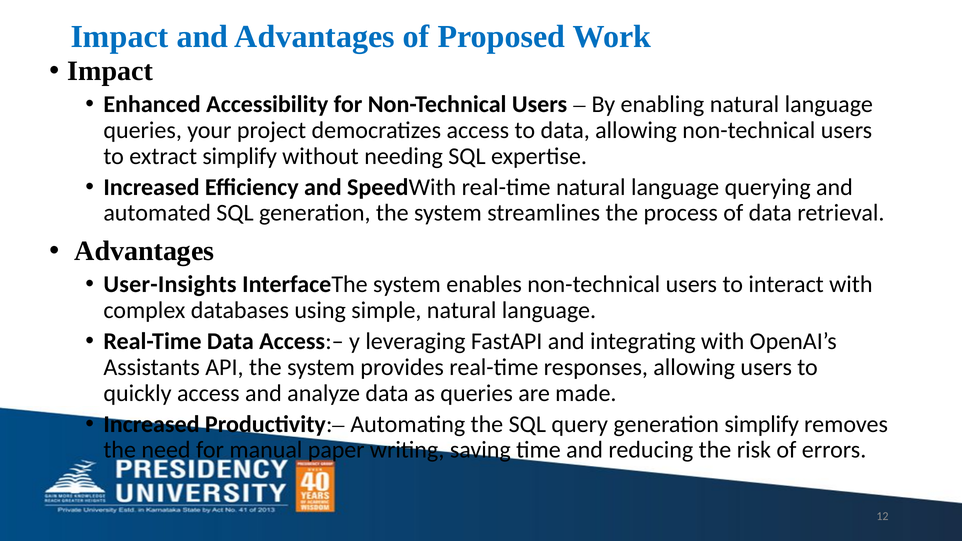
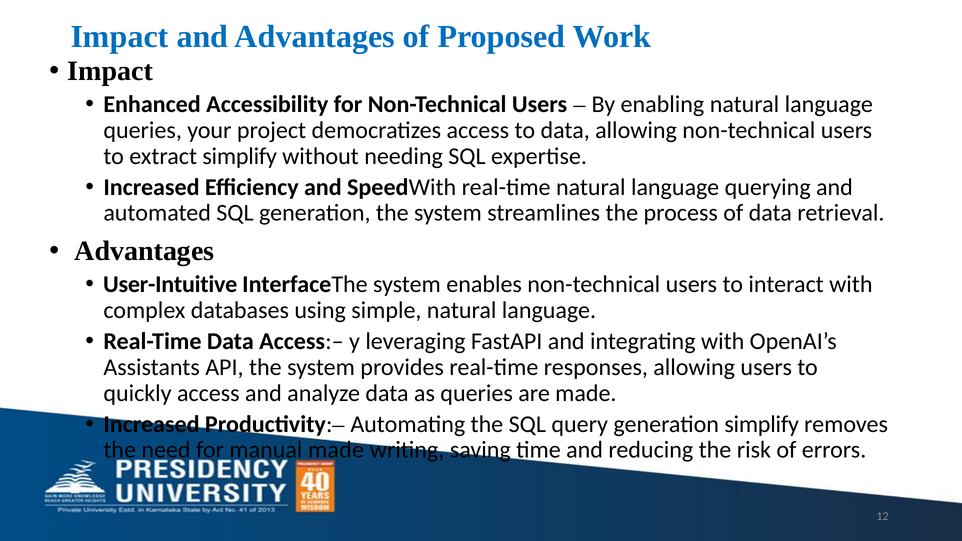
User-Insights: User-Insights -> User-Intuitive (170, 284)
manual paper: paper -> made (336, 450)
